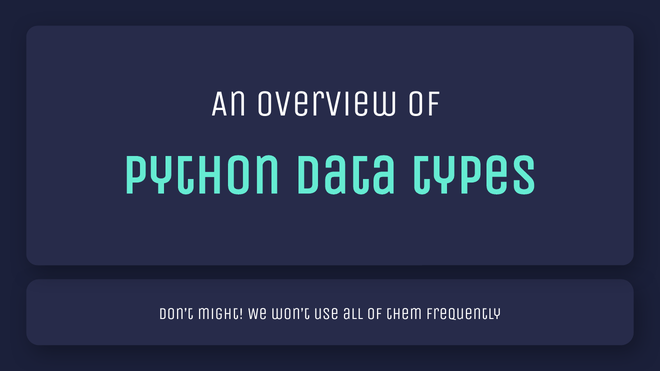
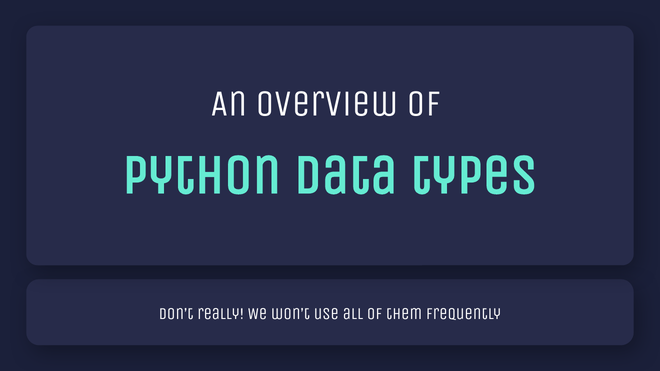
might: might -> really (221, 314)
